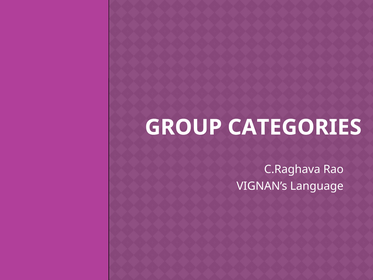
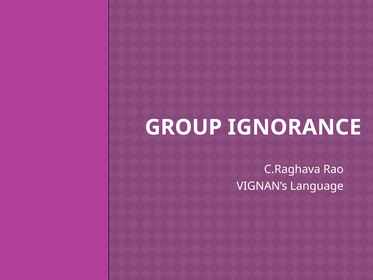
CATEGORIES: CATEGORIES -> IGNORANCE (295, 127)
